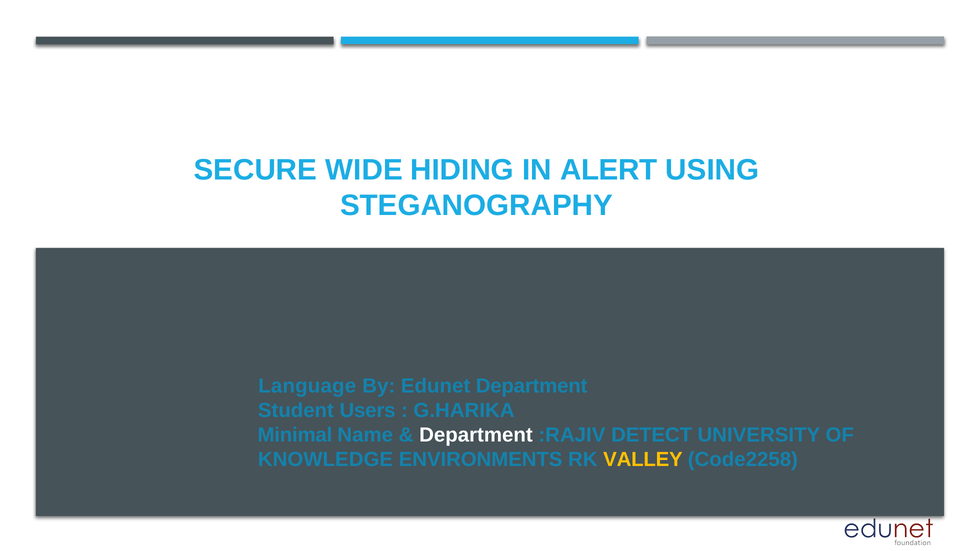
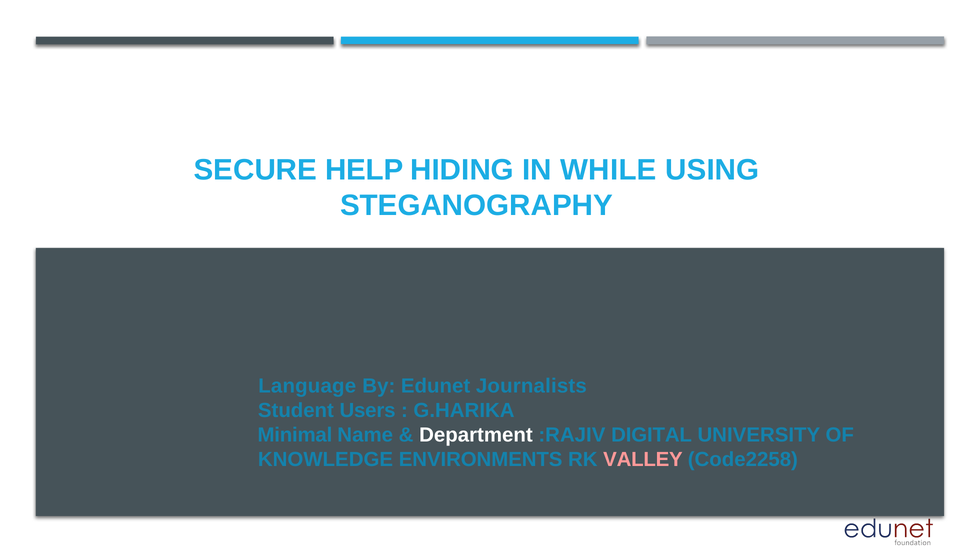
WIDE: WIDE -> HELP (364, 170)
ALERT: ALERT -> WHILE (608, 170)
Edunet Department: Department -> Journalists (531, 386)
DETECT: DETECT -> DIGITAL (652, 435)
VALLEY colour: yellow -> pink (643, 460)
